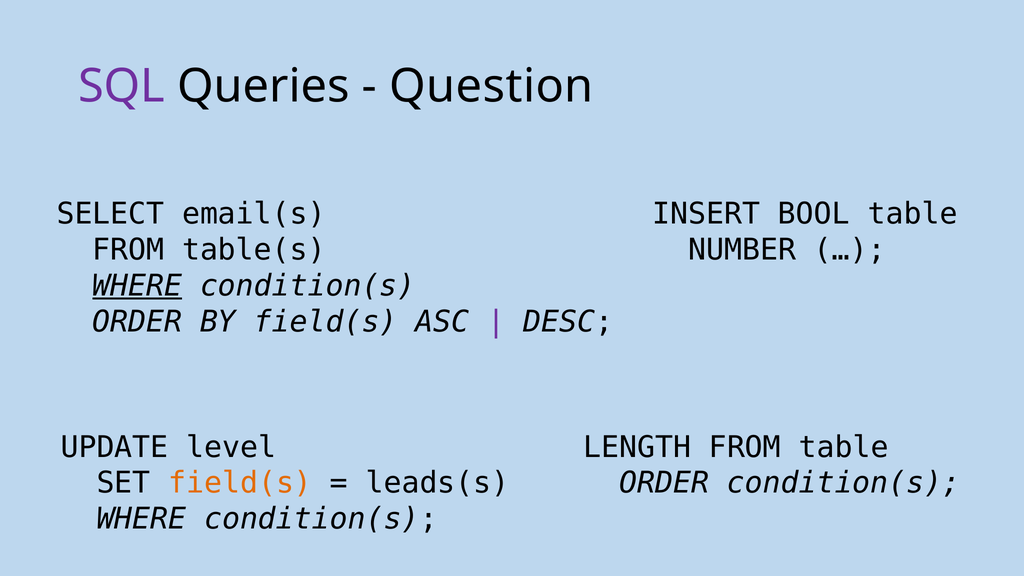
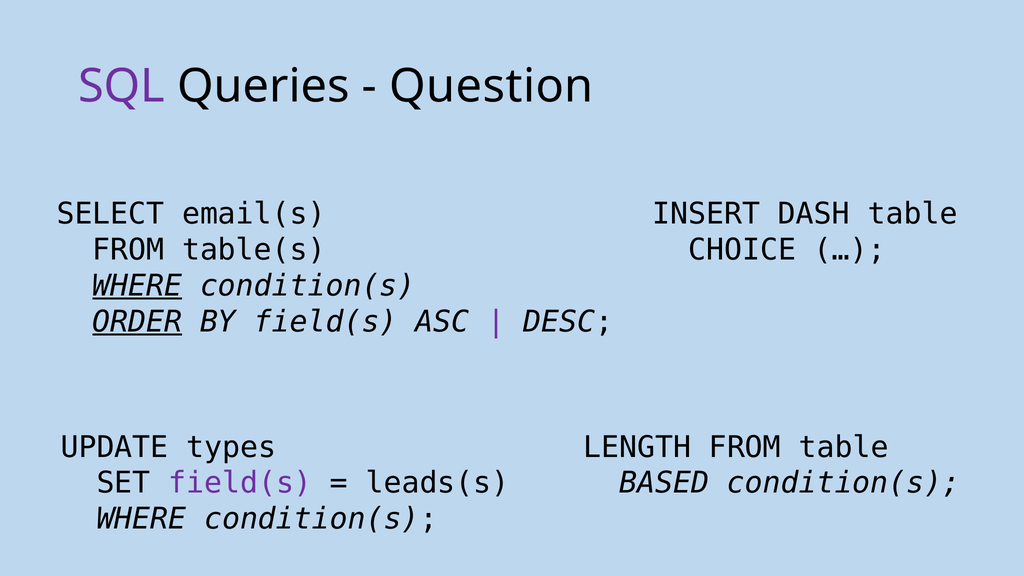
BOOL: BOOL -> DASH (814, 214)
NUMBER: NUMBER -> CHOICE (742, 250)
ORDER underline: none -> present (137, 322)
level: level -> types (231, 447)
field(s colour: orange -> purple (240, 483)
ORDER: ORDER -> BASED (664, 483)
